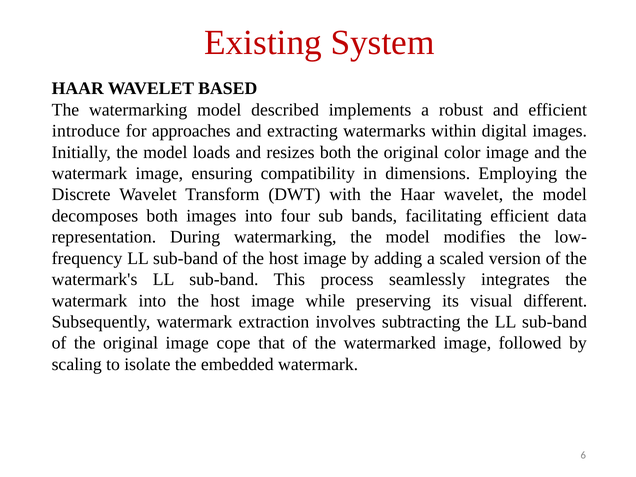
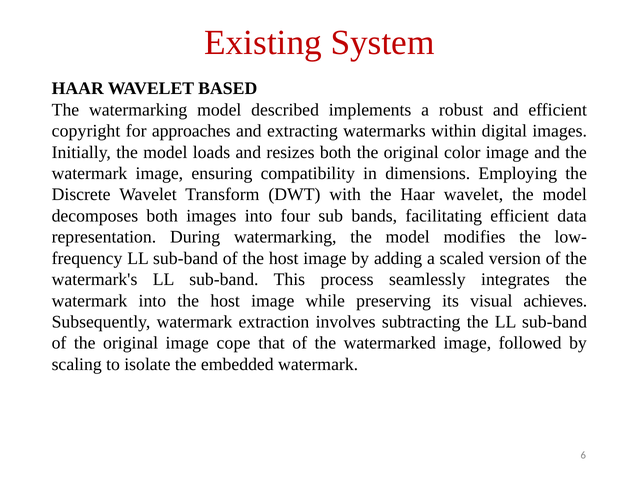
introduce: introduce -> copyright (86, 131)
different: different -> achieves (555, 301)
